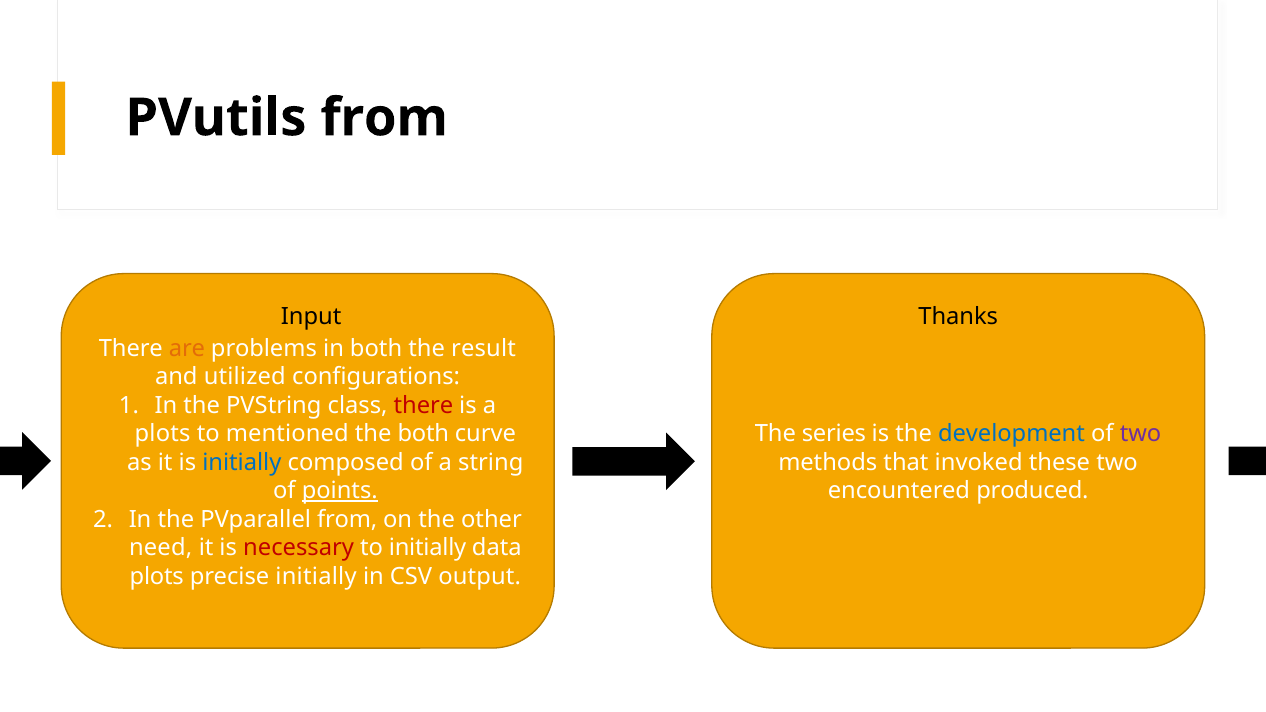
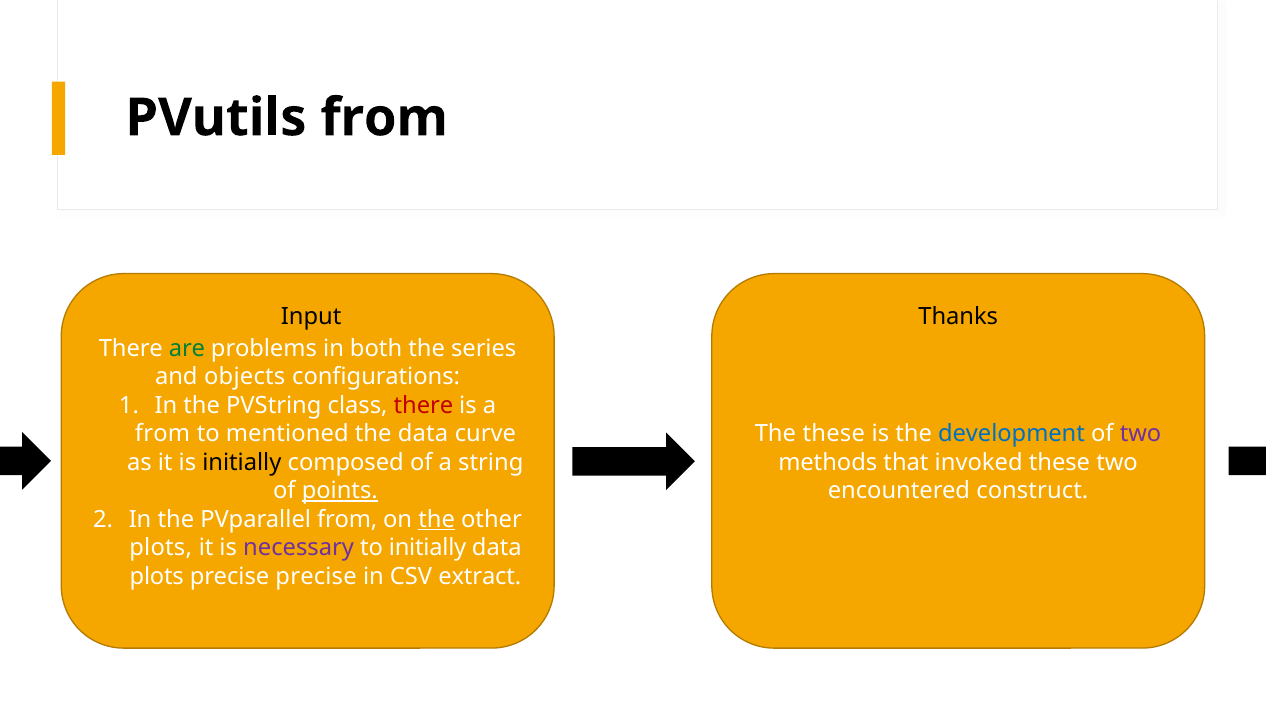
are colour: orange -> green (187, 349)
result: result -> series (484, 349)
utilized: utilized -> objects (245, 377)
plots: plots -> from (163, 434)
the both: both -> data (423, 434)
The series: series -> these (834, 434)
initially colour: blue -> black (242, 463)
produced: produced -> construct (1032, 491)
the underline: none -> present (437, 520)
need: need -> plots (161, 548)
necessary colour: red -> purple (299, 548)
precise initially: initially -> precise (316, 577)
output: output -> extract (480, 577)
